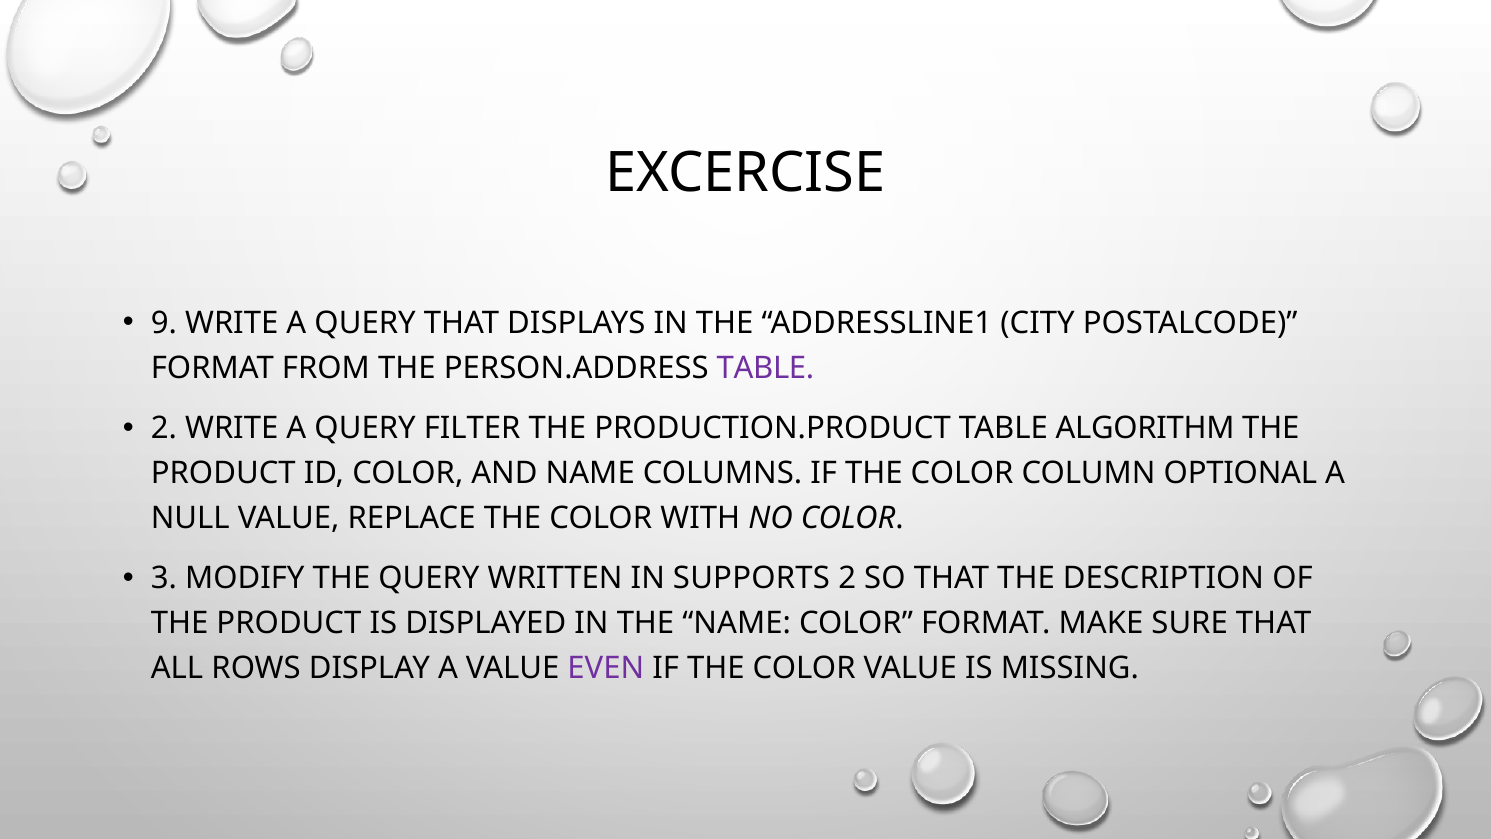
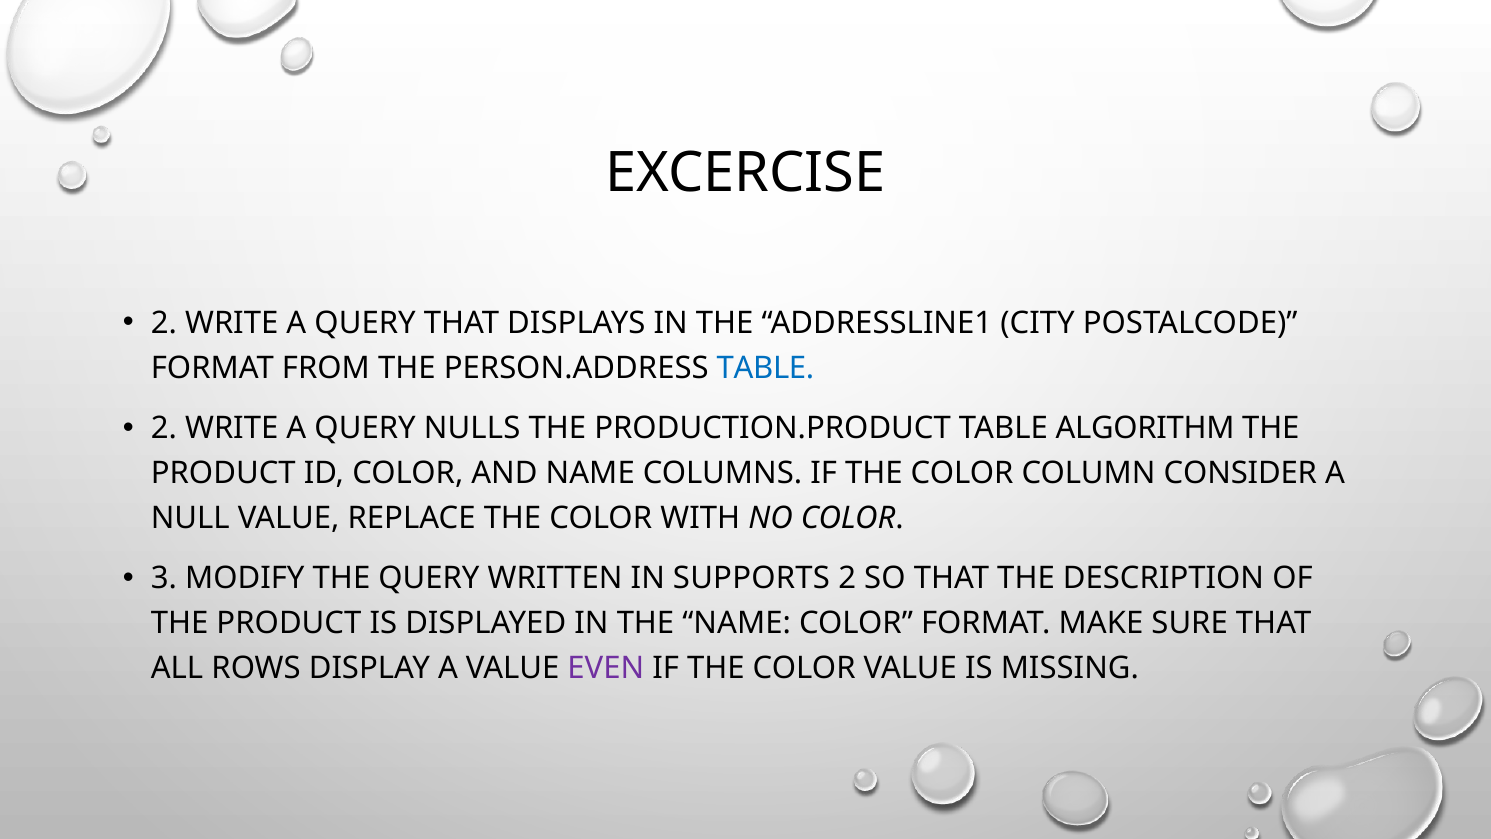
9: 9 -> 2 (164, 323)
TABLE colour: purple -> blue (765, 368)
FILTER: FILTER -> NULLS (472, 428)
OPTIONAL: OPTIONAL -> CONSIDER (1240, 473)
